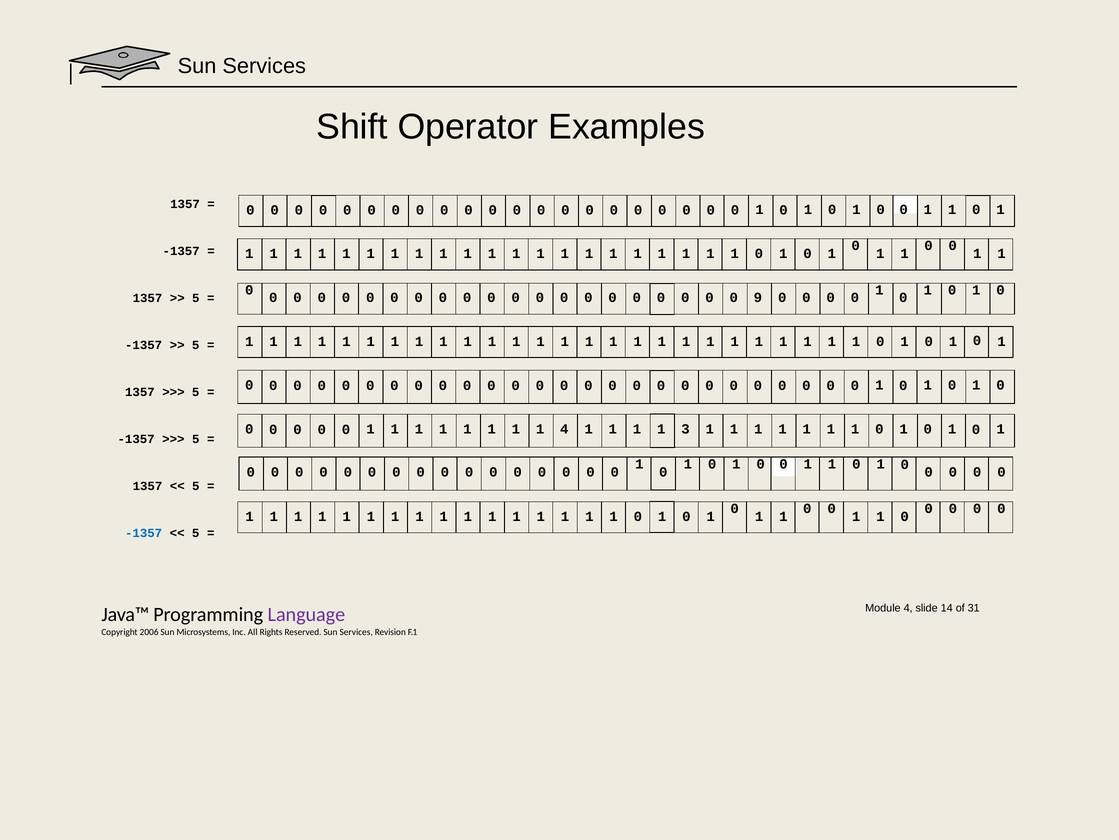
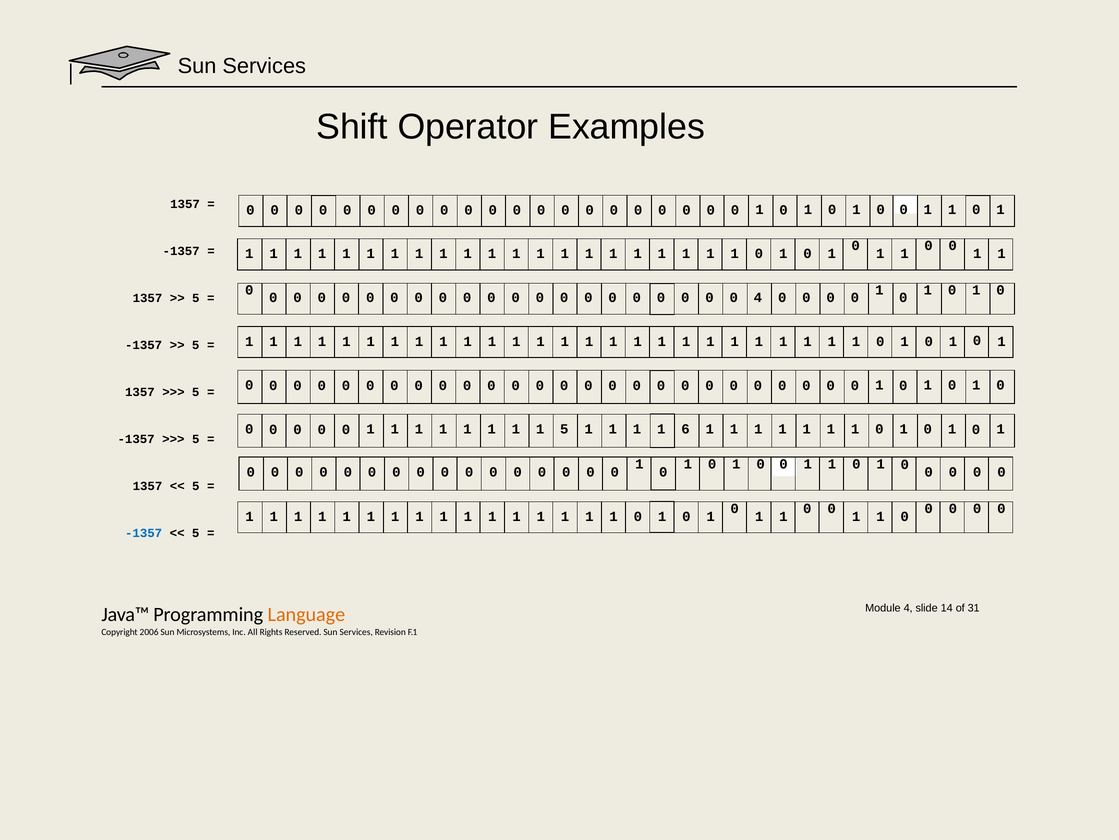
0 9: 9 -> 4 (758, 298)
1 4: 4 -> 5 (564, 429)
3: 3 -> 6 (686, 429)
Language colour: purple -> orange (306, 614)
